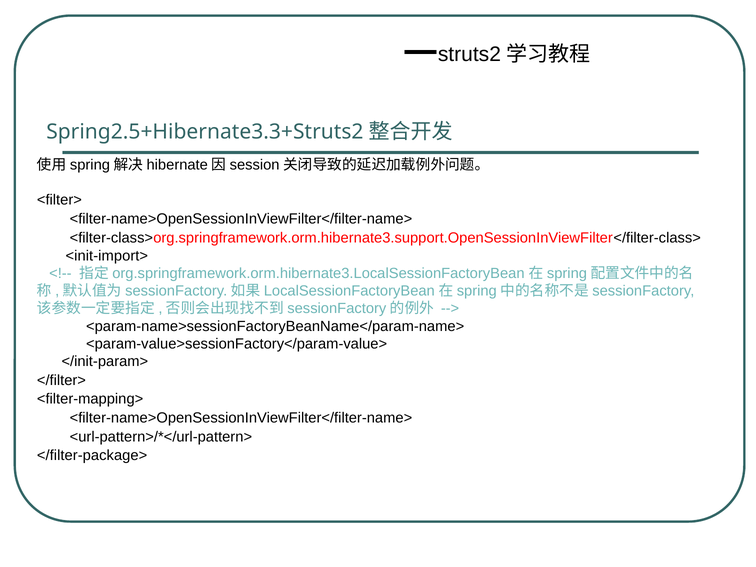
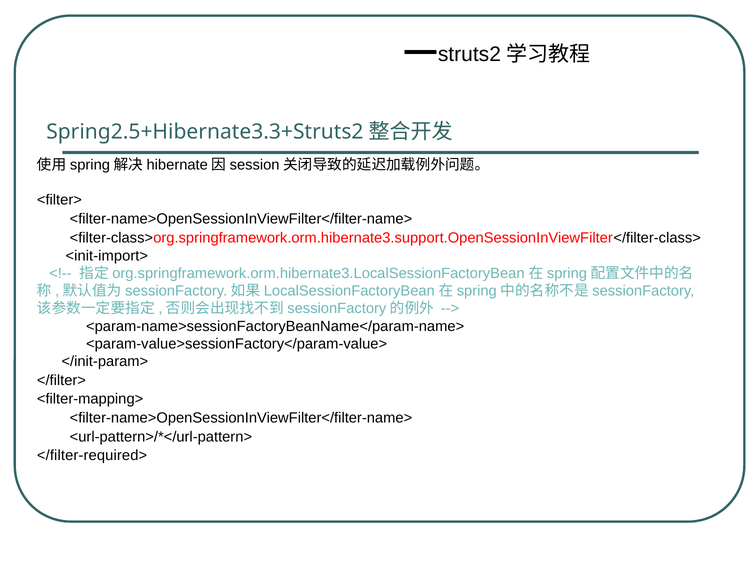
</filter-package>: </filter-package> -> </filter-required> (92, 456)
